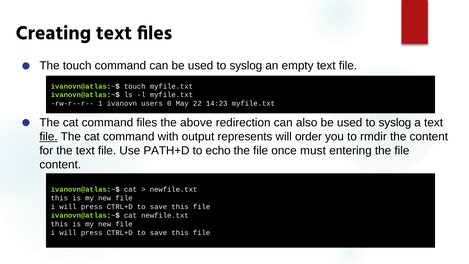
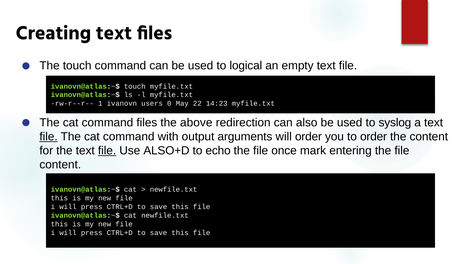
syslog: syslog -> logical (246, 66)
represents: represents -> arguments (245, 137)
to rmdir: rmdir -> order (374, 137)
file underline: none -> present (107, 151)
PATH+D: PATH+D -> ALSO+D (166, 151)
must: must -> mark (313, 151)
